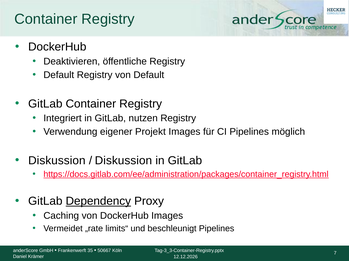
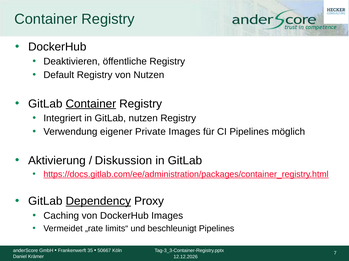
von Default: Default -> Nutzen (149, 75)
Container underline: none -> present (91, 104)
Projekt: Projekt -> Private (150, 132)
Diskussion: Diskussion -> Aktivierung (57, 161)
